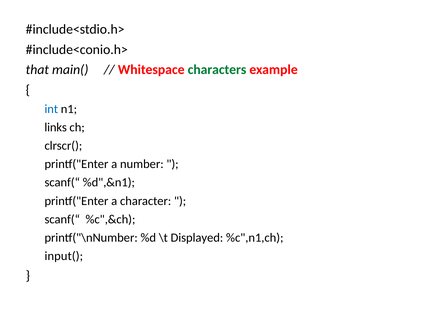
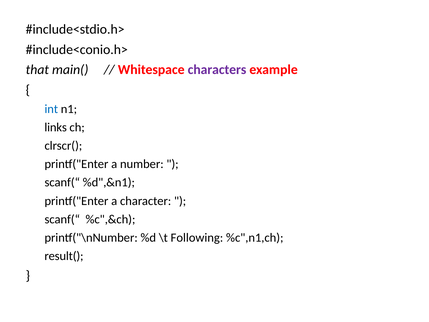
characters colour: green -> purple (217, 70)
Displayed: Displayed -> Following (197, 237)
input(: input( -> result( (64, 256)
